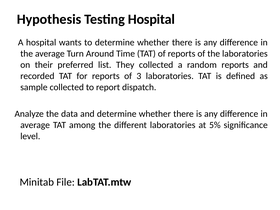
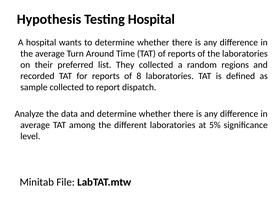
random reports: reports -> regions (235, 65)
3: 3 -> 8 (139, 76)
